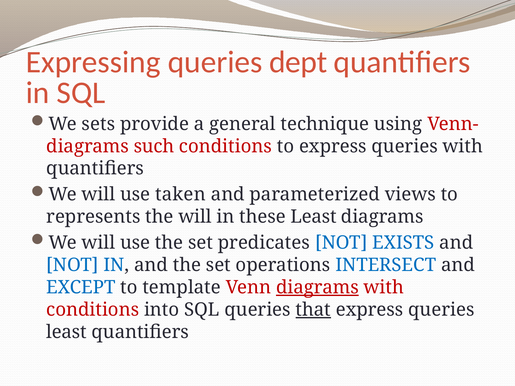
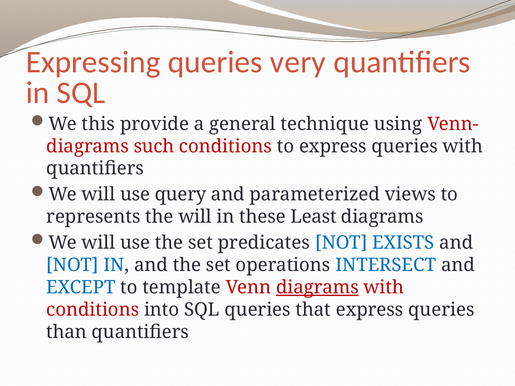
dept: dept -> very (298, 62)
sets: sets -> this (98, 124)
taken: taken -> query (181, 195)
that underline: present -> none (313, 310)
least: least -> than (66, 332)
